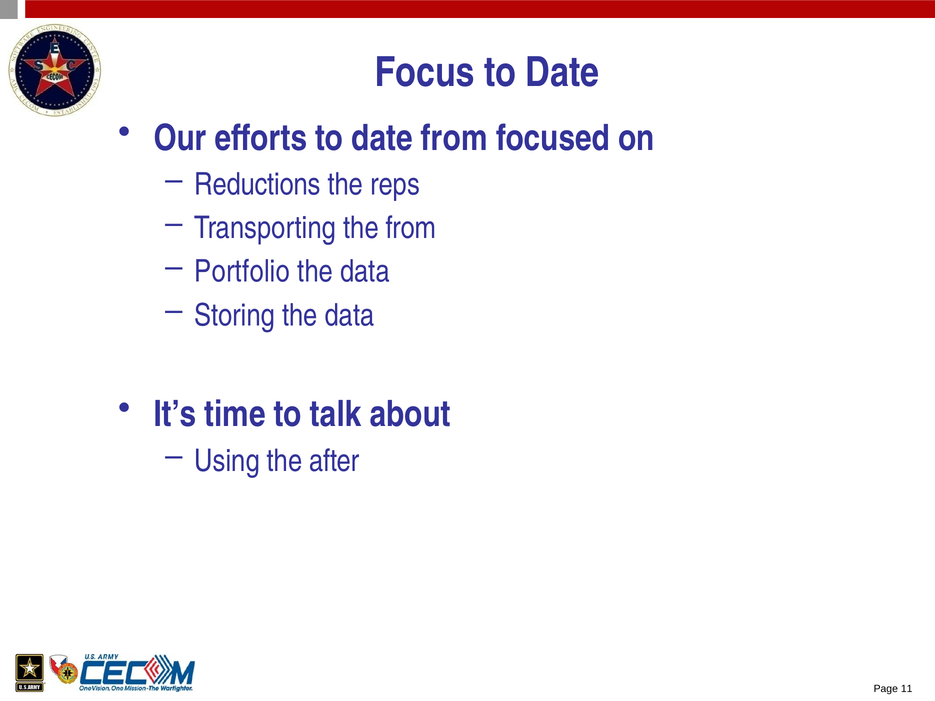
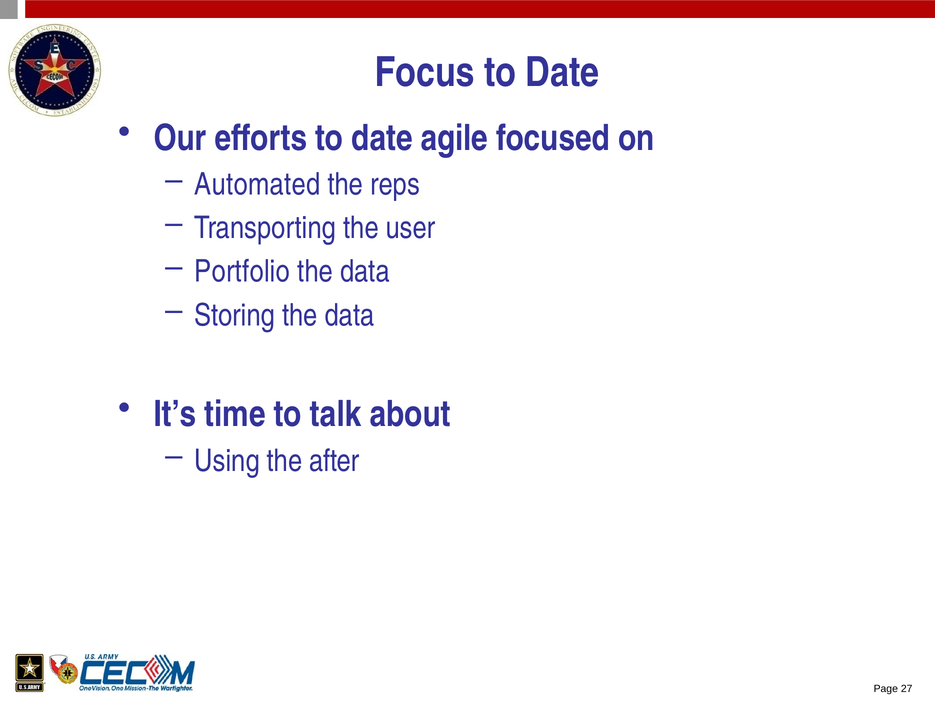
date from: from -> agile (454, 138)
Reductions: Reductions -> Automated (257, 185)
the from: from -> user (411, 228)
11: 11 -> 27 (907, 689)
